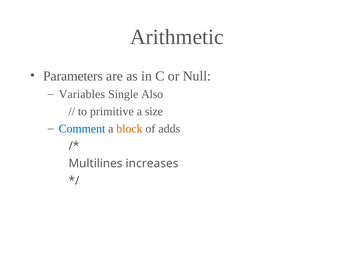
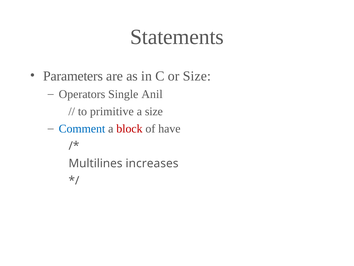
Arithmetic: Arithmetic -> Statements (177, 37)
or Null: Null -> Size (197, 76)
Variables: Variables -> Operators (82, 94)
Also: Also -> Anil (152, 94)
block colour: orange -> red (129, 129)
adds: adds -> have (169, 129)
